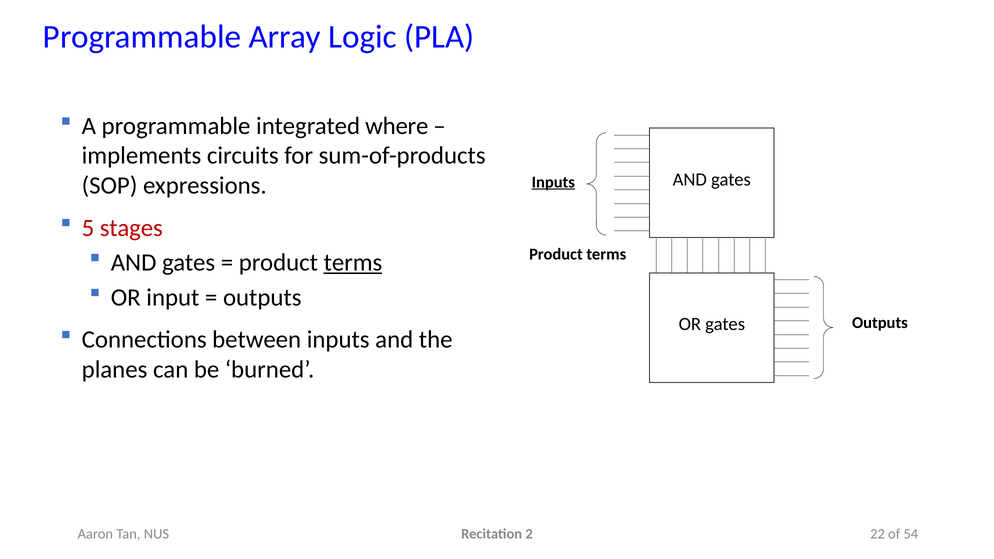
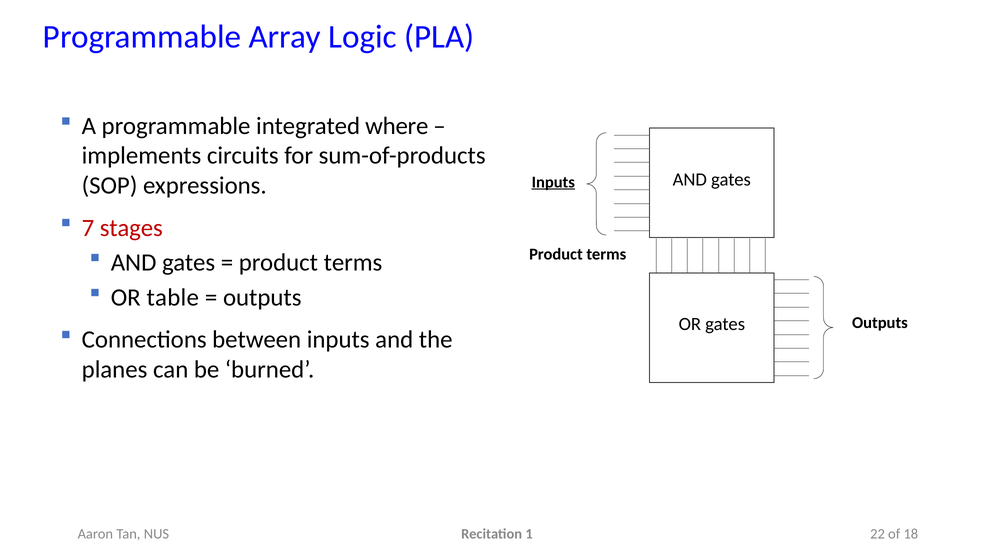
5: 5 -> 7 (88, 228)
terms underline: present -> none (353, 263)
input: input -> table (173, 297)
54: 54 -> 18 (911, 534)
2: 2 -> 1 (529, 534)
